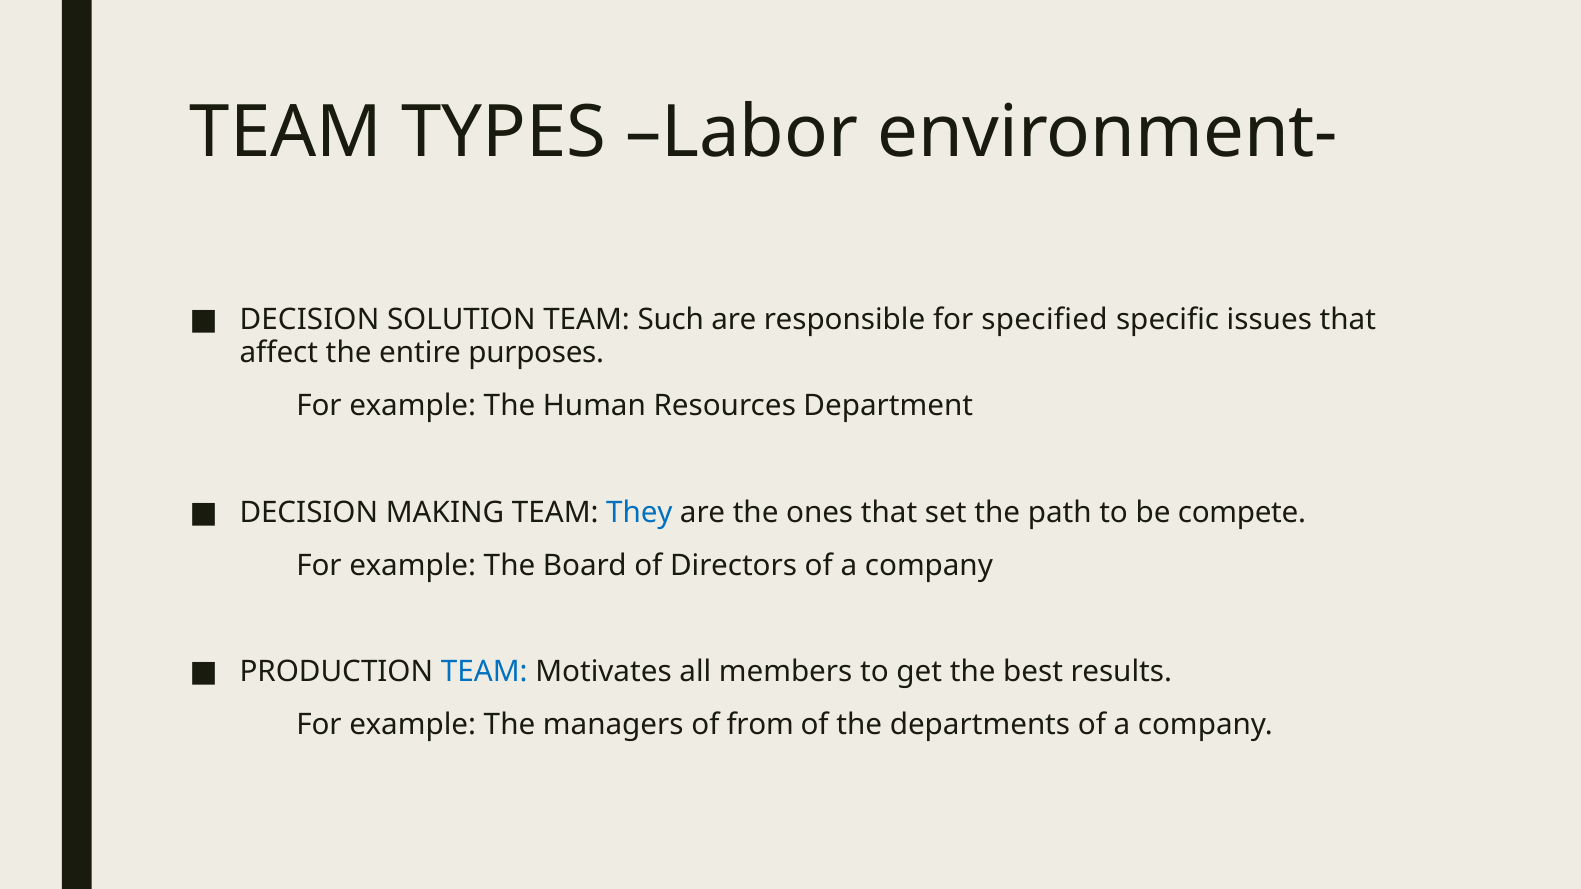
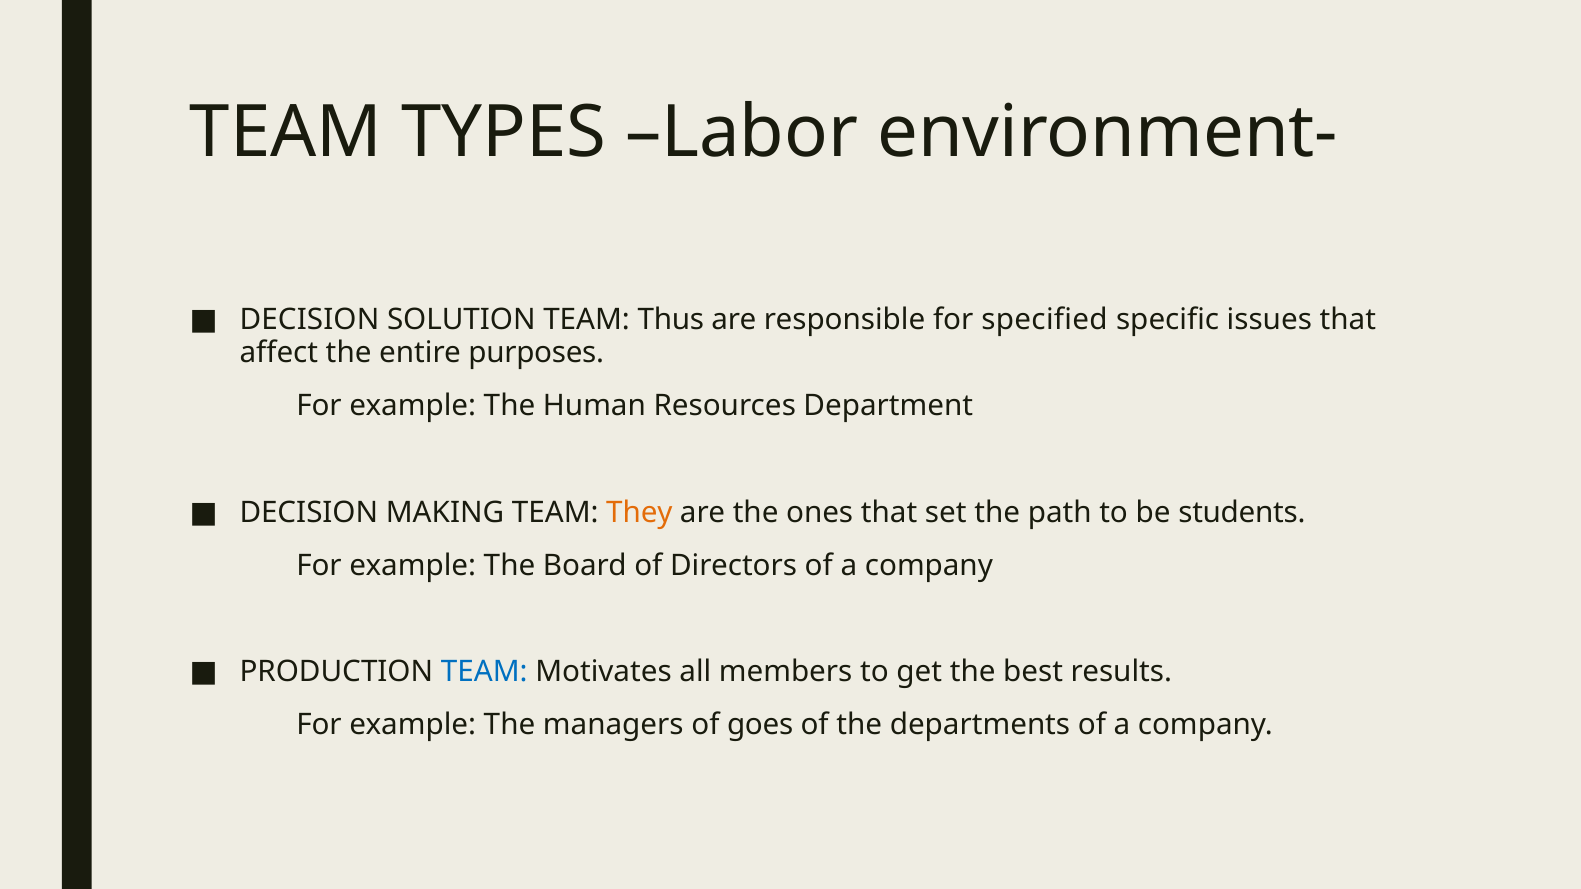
Such: Such -> Thus (671, 319)
They colour: blue -> orange (639, 512)
compete: compete -> students (1242, 512)
from: from -> goes (760, 725)
